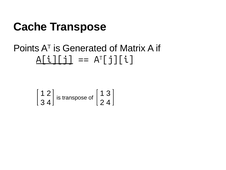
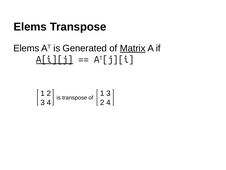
Cache: Cache -> Elems (30, 27)
Points: Points -> Elems (26, 48)
Matrix underline: none -> present (133, 48)
